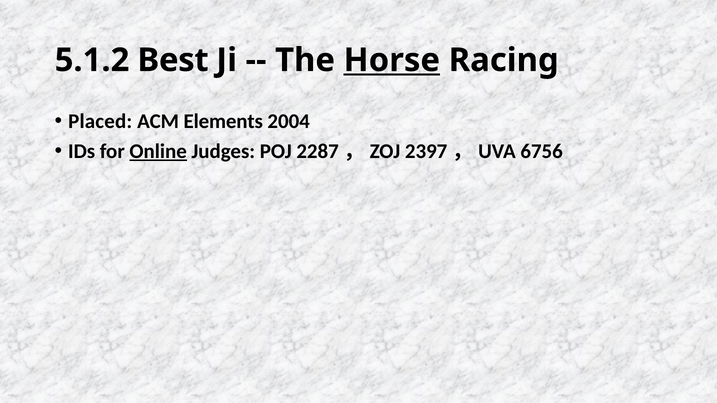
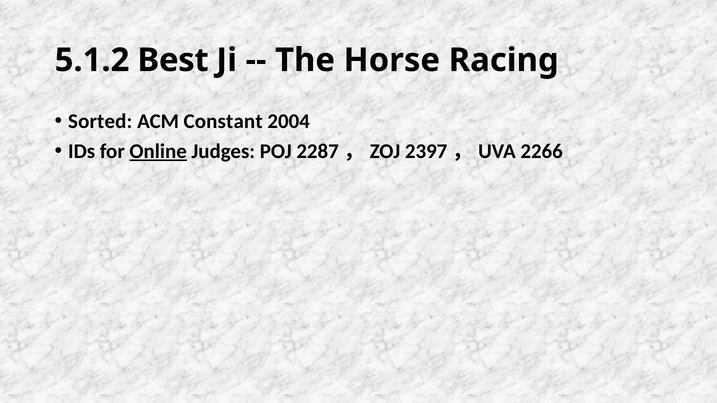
Horse underline: present -> none (392, 60)
Placed: Placed -> Sorted (100, 121)
Elements: Elements -> Constant (223, 121)
6756: 6756 -> 2266 (542, 151)
